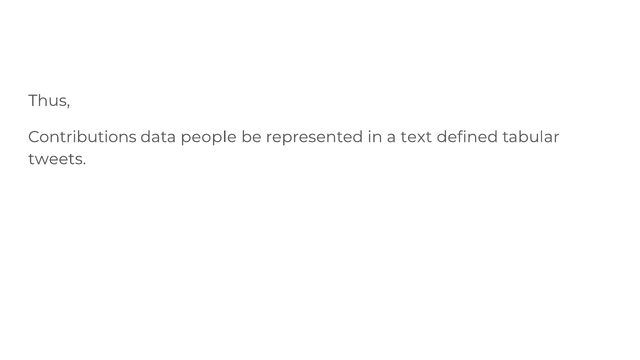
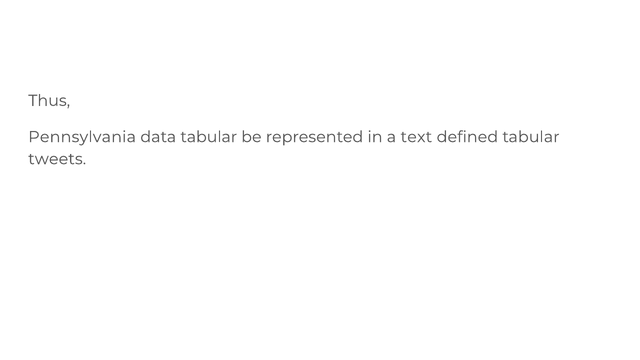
Contributions: Contributions -> Pennsylvania (82, 137)
data people: people -> tabular (209, 137)
